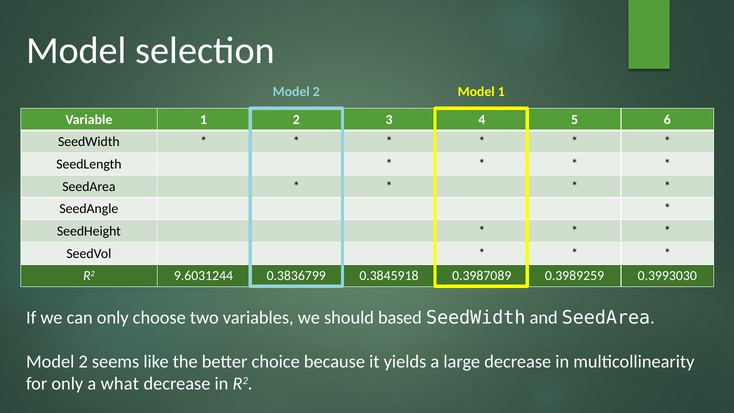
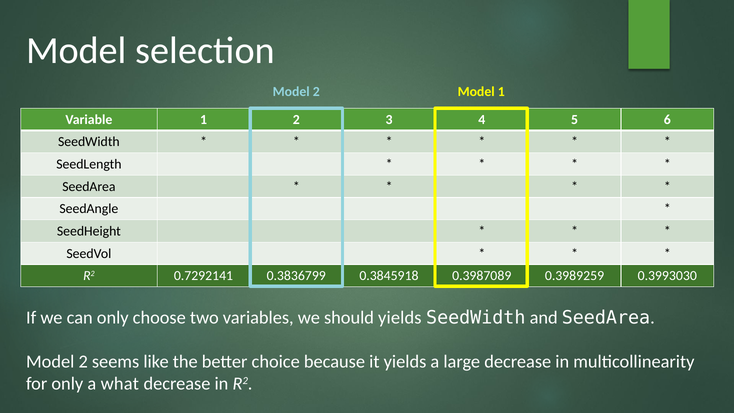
9.6031244: 9.6031244 -> 0.7292141 (203, 276)
should based: based -> yields (400, 318)
